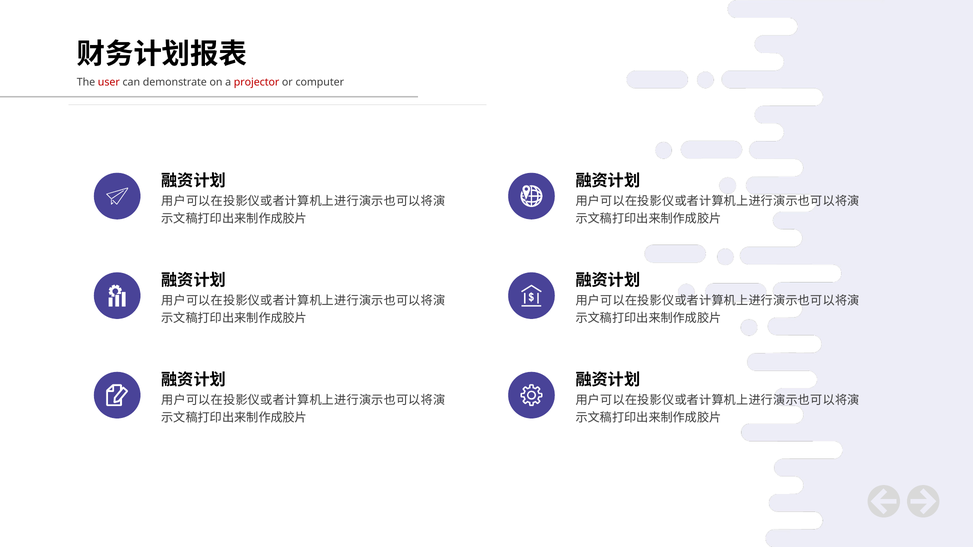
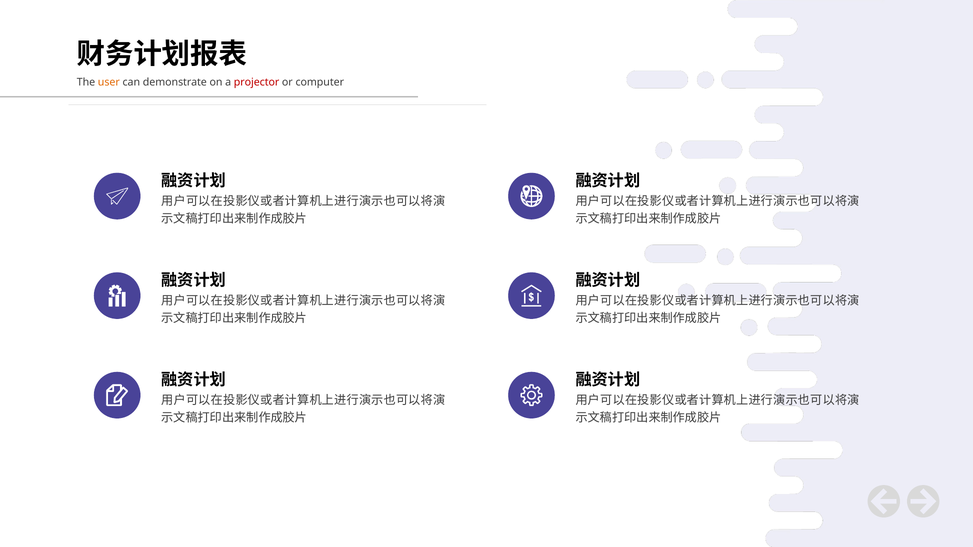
user colour: red -> orange (109, 82)
